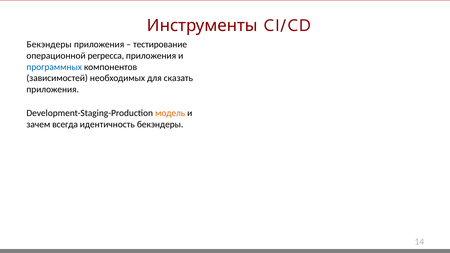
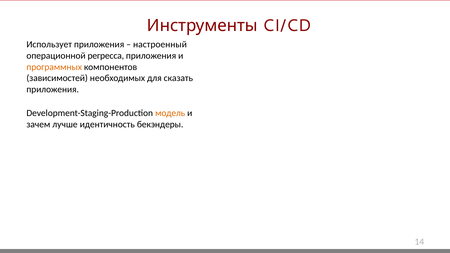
Бекэндеры: Бекэндеры -> Использует (49, 44)
тестирование: тестирование -> настроенный (160, 44)
программных colour: blue -> orange (54, 67)
всегда: всегда -> лучше (65, 124)
